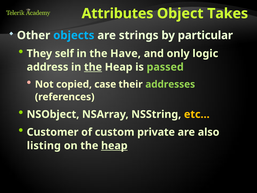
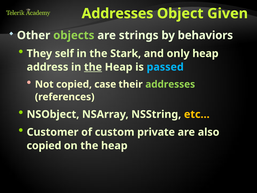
Attributes: Attributes -> Addresses (117, 13)
Takes: Takes -> Given (228, 13)
objects colour: light blue -> light green (74, 35)
particular: particular -> behaviors (205, 35)
Have: Have -> Stark (126, 53)
only logic: logic -> heap (205, 53)
passed colour: light green -> light blue (165, 67)
listing: listing -> copied (44, 145)
heap underline: present -> none (114, 145)
